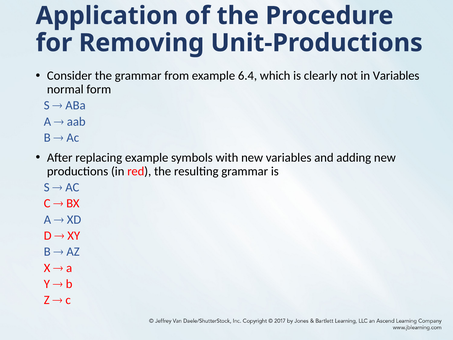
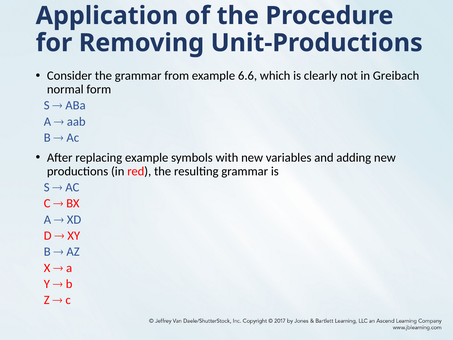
6.4: 6.4 -> 6.6 (248, 76)
in Variables: Variables -> Greibach (396, 76)
